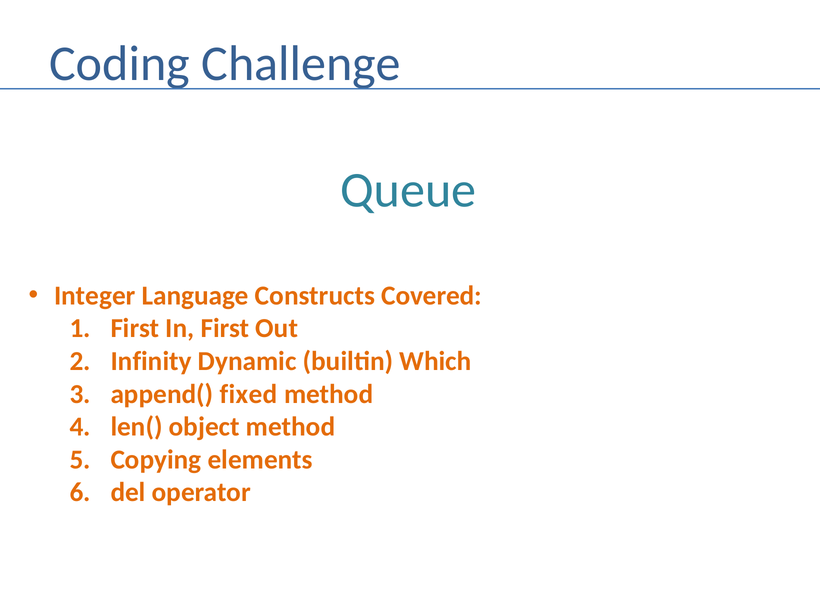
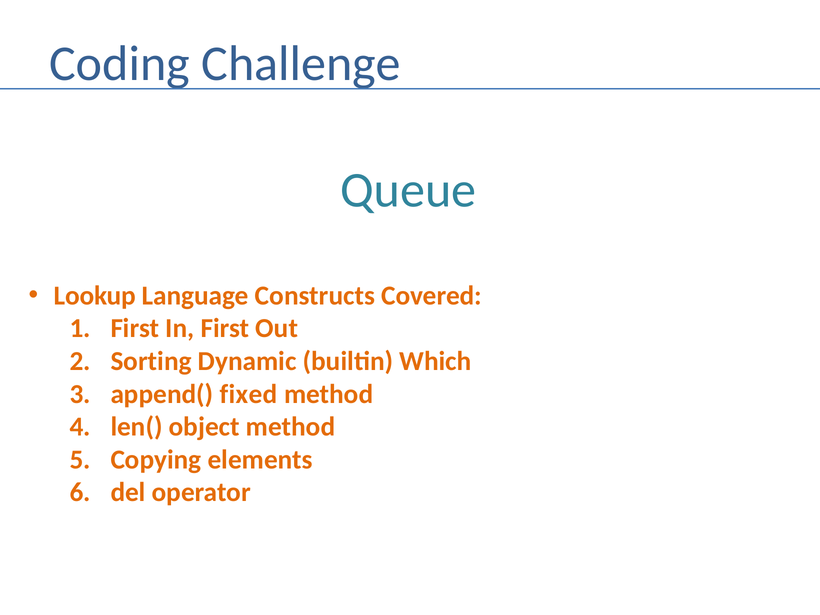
Integer: Integer -> Lookup (95, 296)
Infinity: Infinity -> Sorting (151, 361)
